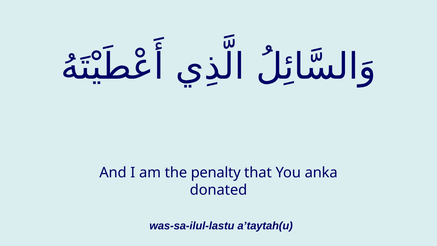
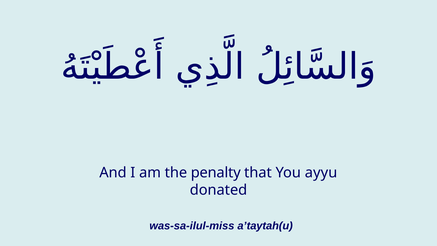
anka: anka -> ayyu (321, 173)
was-sa-ilul-lastu: was-sa-ilul-lastu -> was-sa-ilul-miss (192, 226)
